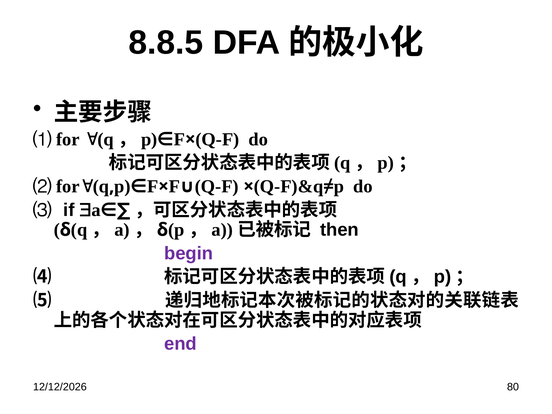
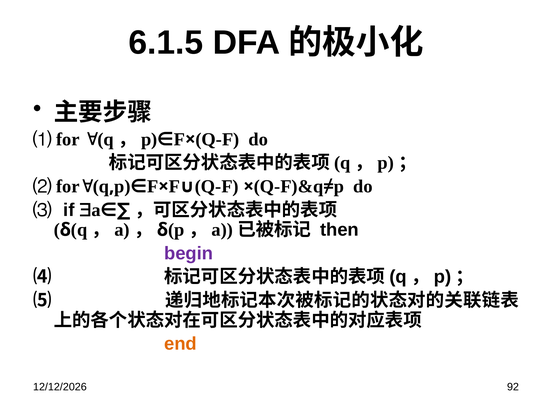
8.8.5: 8.8.5 -> 6.1.5 (166, 43)
end colour: purple -> orange (180, 344)
80: 80 -> 92 (513, 387)
